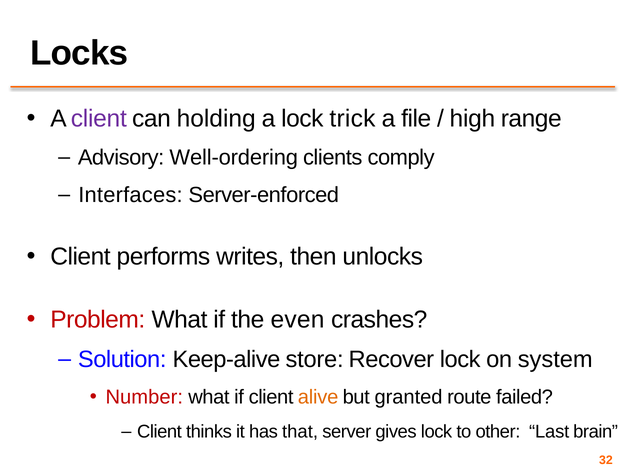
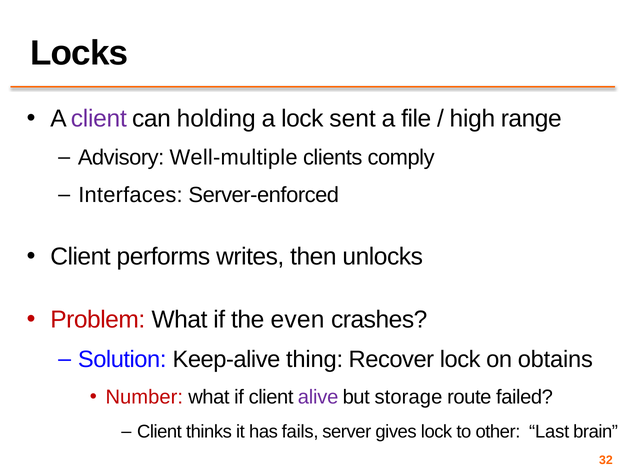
trick: trick -> sent (353, 119)
Well-ordering: Well-ordering -> Well-multiple (234, 158)
store: store -> thing (315, 359)
system: system -> obtains (555, 359)
alive colour: orange -> purple (318, 397)
granted: granted -> storage (408, 397)
that: that -> fails (300, 432)
